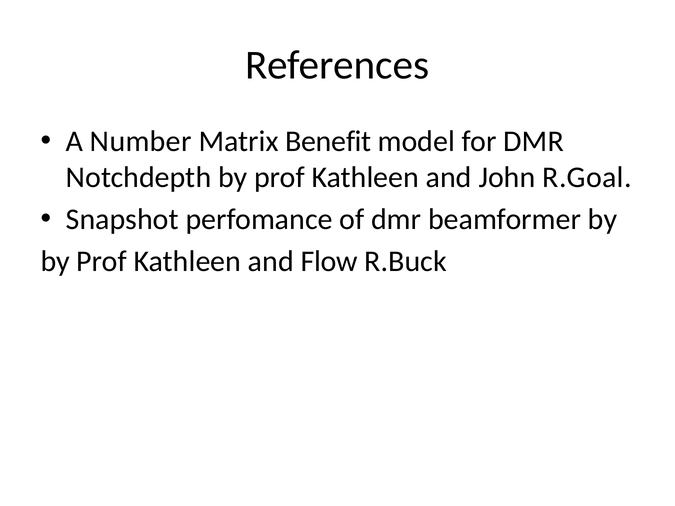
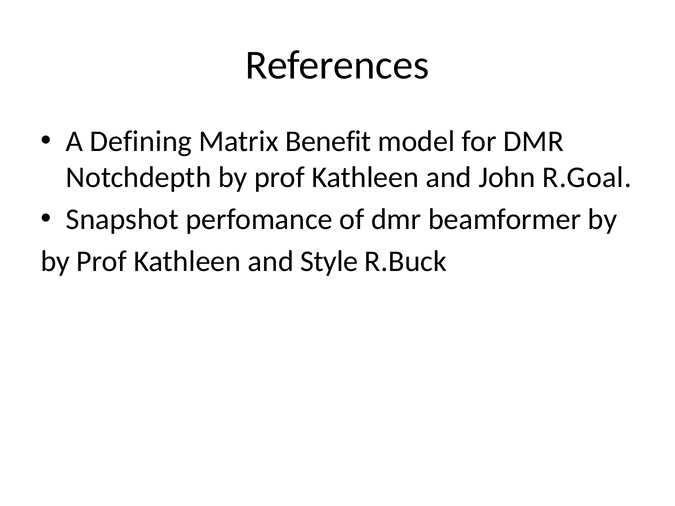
Number: Number -> Defining (141, 142)
Flow: Flow -> Style (329, 262)
